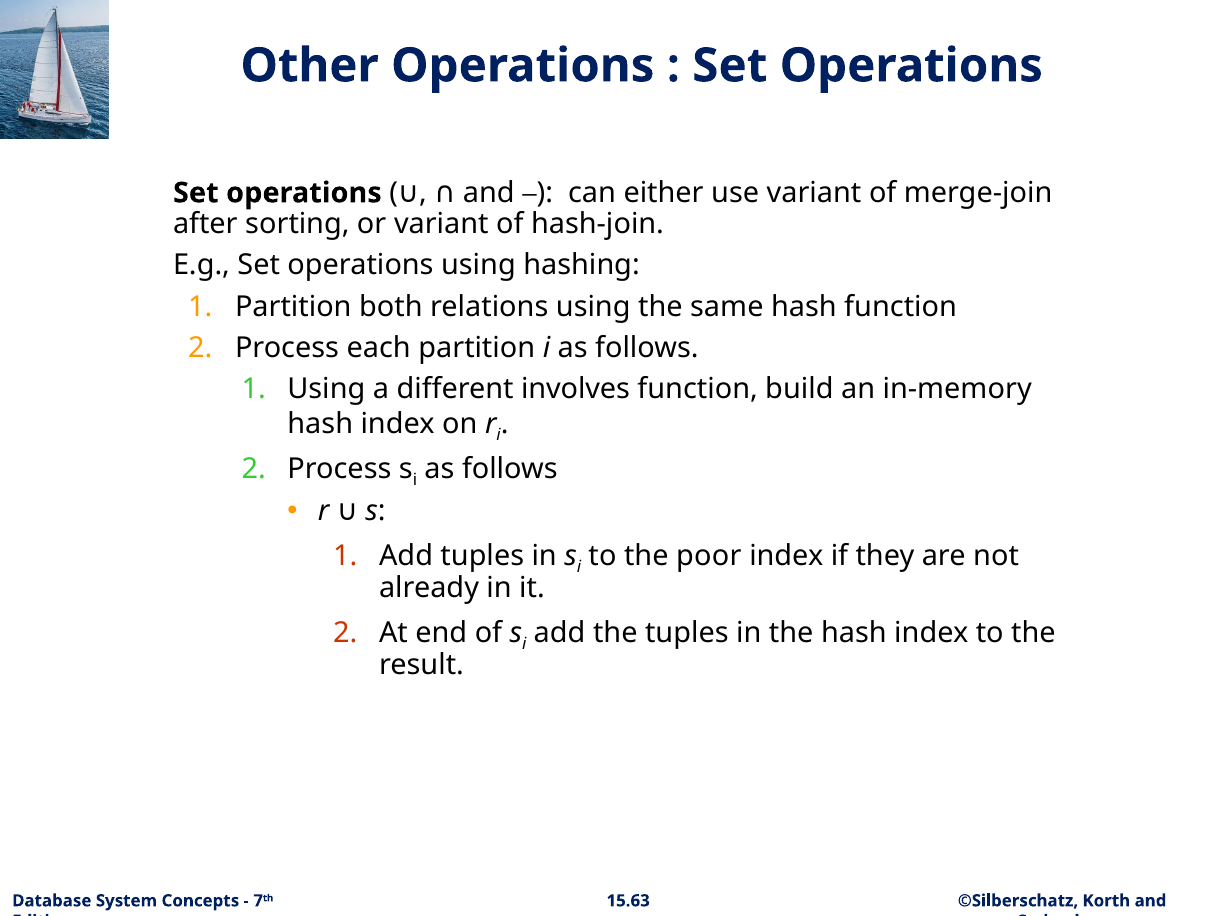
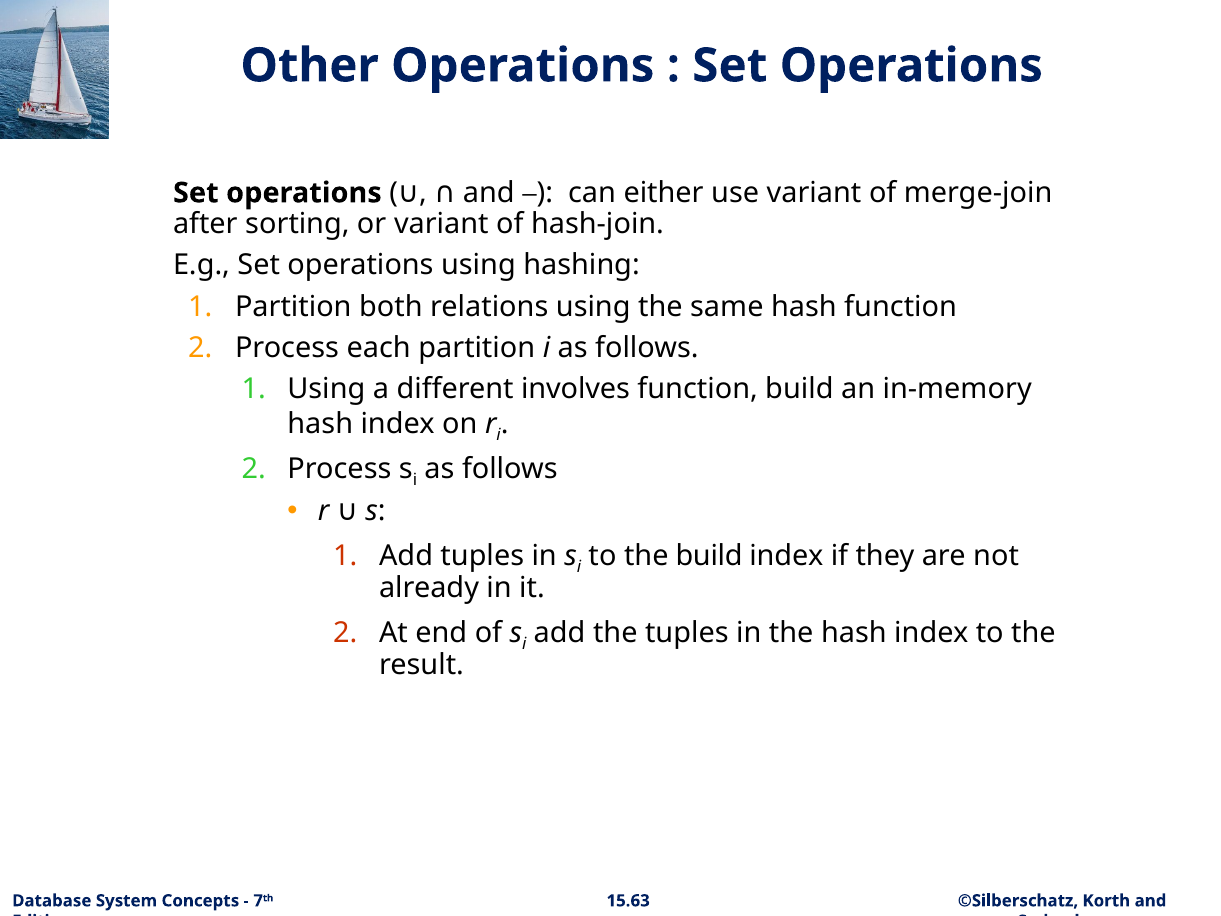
the poor: poor -> build (709, 556)
